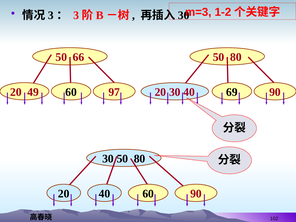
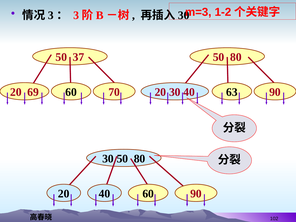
66: 66 -> 37 (79, 57)
49: 49 -> 69 (33, 92)
97: 97 -> 70 (114, 92)
69: 69 -> 63 (232, 92)
